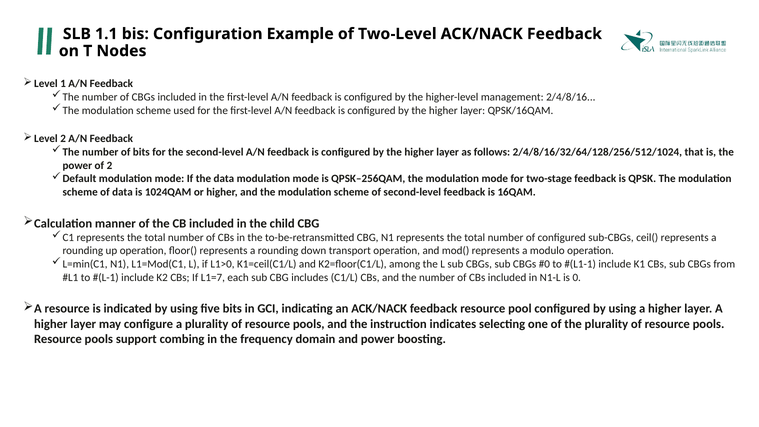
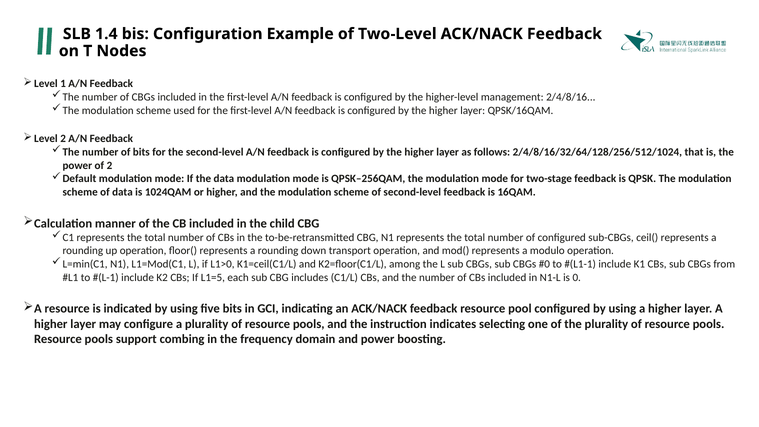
1.1: 1.1 -> 1.4 (106, 34)
L1=7: L1=7 -> L1=5 (213, 277)
